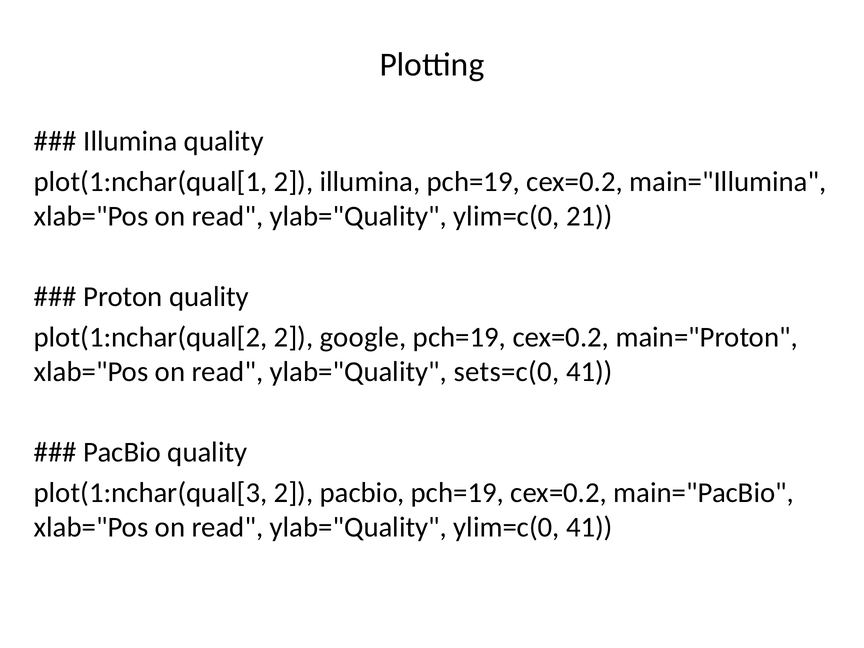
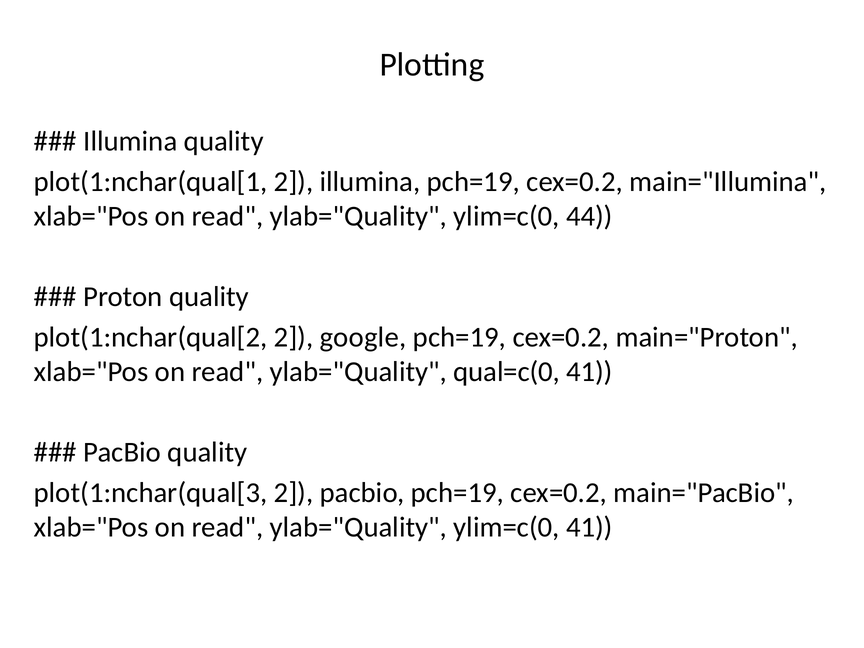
21: 21 -> 44 (589, 216)
sets=c(0: sets=c(0 -> qual=c(0 (507, 372)
